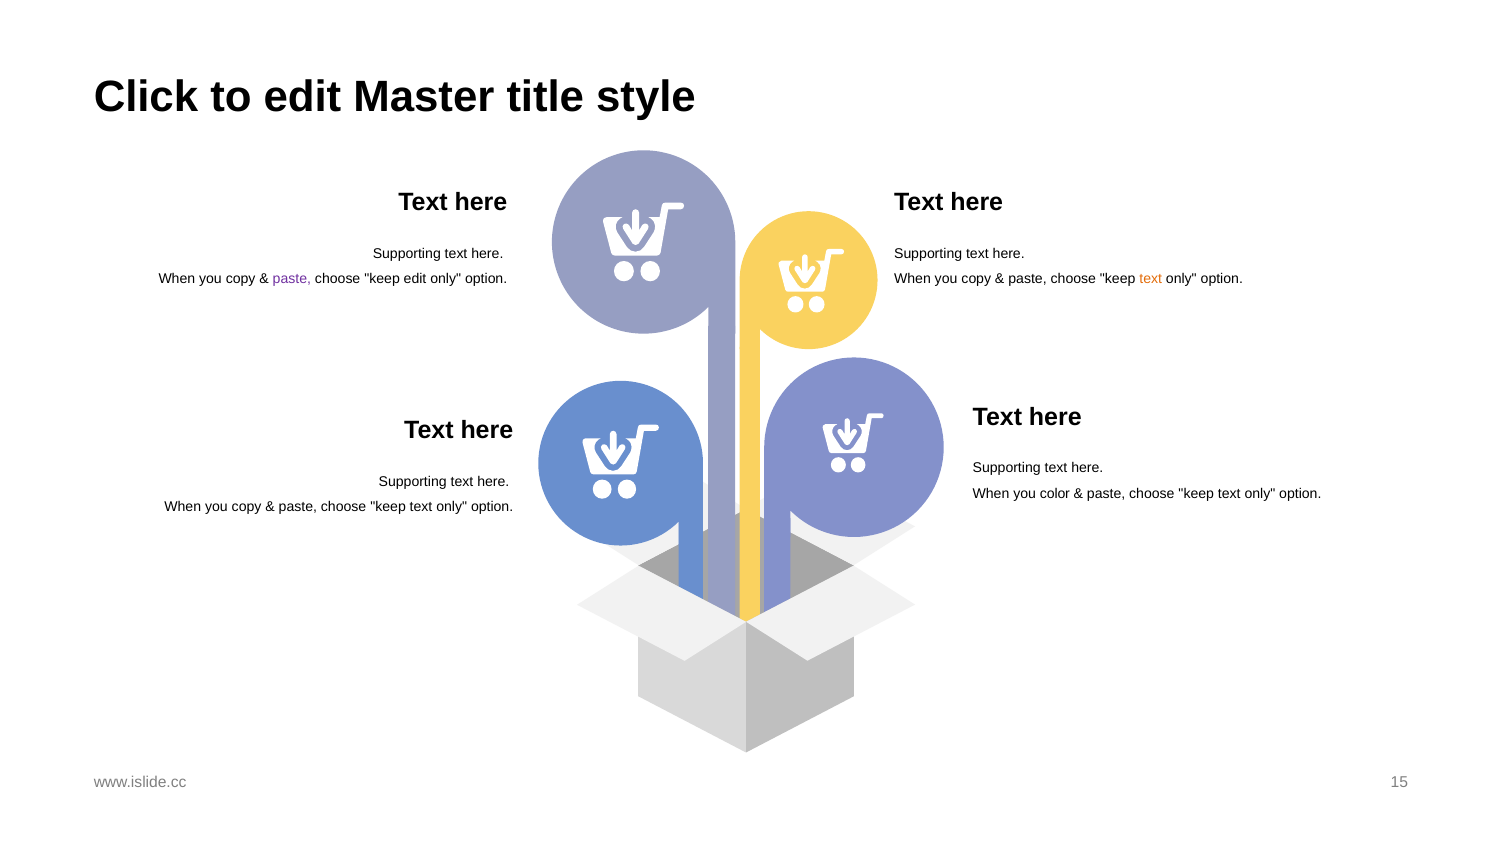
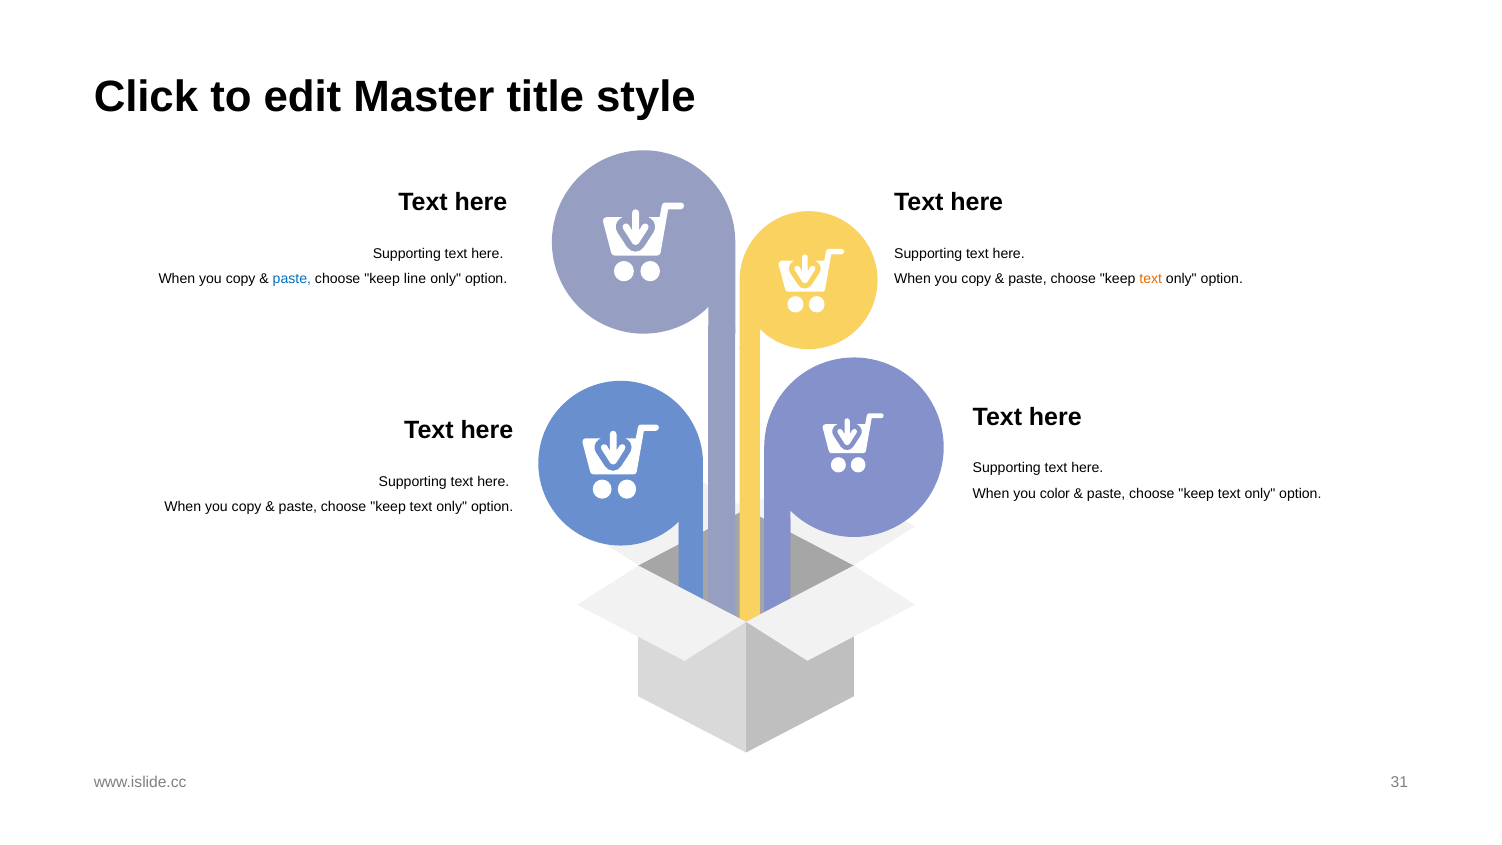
paste colour: purple -> blue (292, 279)
keep edit: edit -> line (415, 279)
15: 15 -> 31 (1399, 782)
